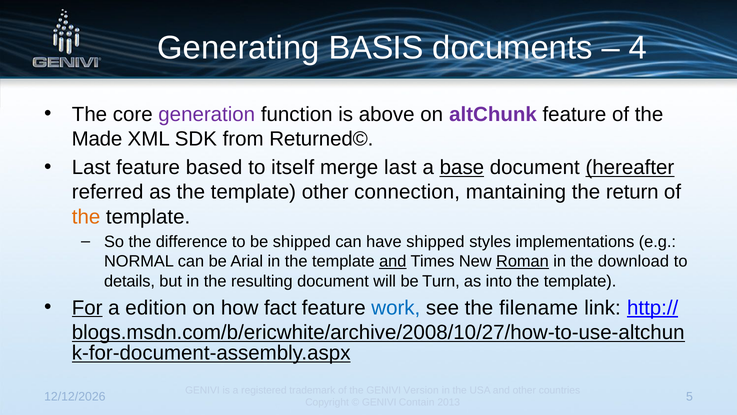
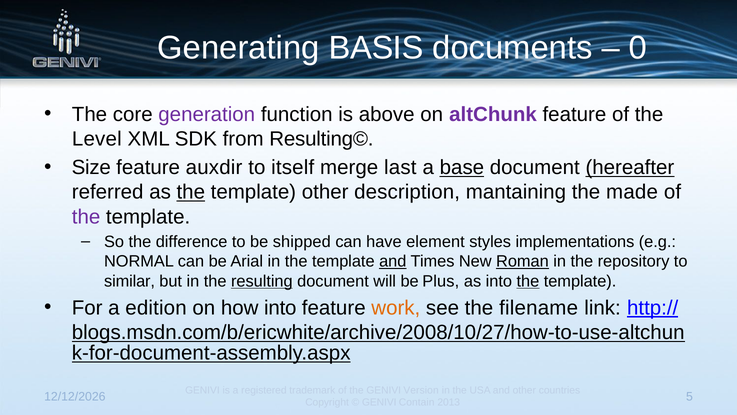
4: 4 -> 0 (638, 48)
Made: Made -> Level (97, 139)
Returned©: Returned© -> Resulting© (321, 139)
Last: Last -> Size (91, 167)
based: based -> auxdir (214, 167)
the underline: none -> present (191, 192)
connection: connection -> description (407, 192)
return: return -> made (632, 192)
the colour: orange -> purple (86, 217)
have shipped: shipped -> element (435, 242)
download: download -> repository (634, 261)
details: details -> similar (130, 281)
resulting underline: none -> present (262, 281)
Turn: Turn -> Plus (441, 281)
the underline: none -> present (528, 281)
For underline: present -> none (87, 307)
how fact: fact -> into (280, 307)
work colour: blue -> orange (396, 307)
